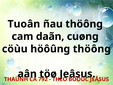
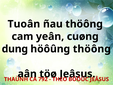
daãn: daãn -> yeân (50, 36)
cöùu: cöùu -> dung (15, 49)
